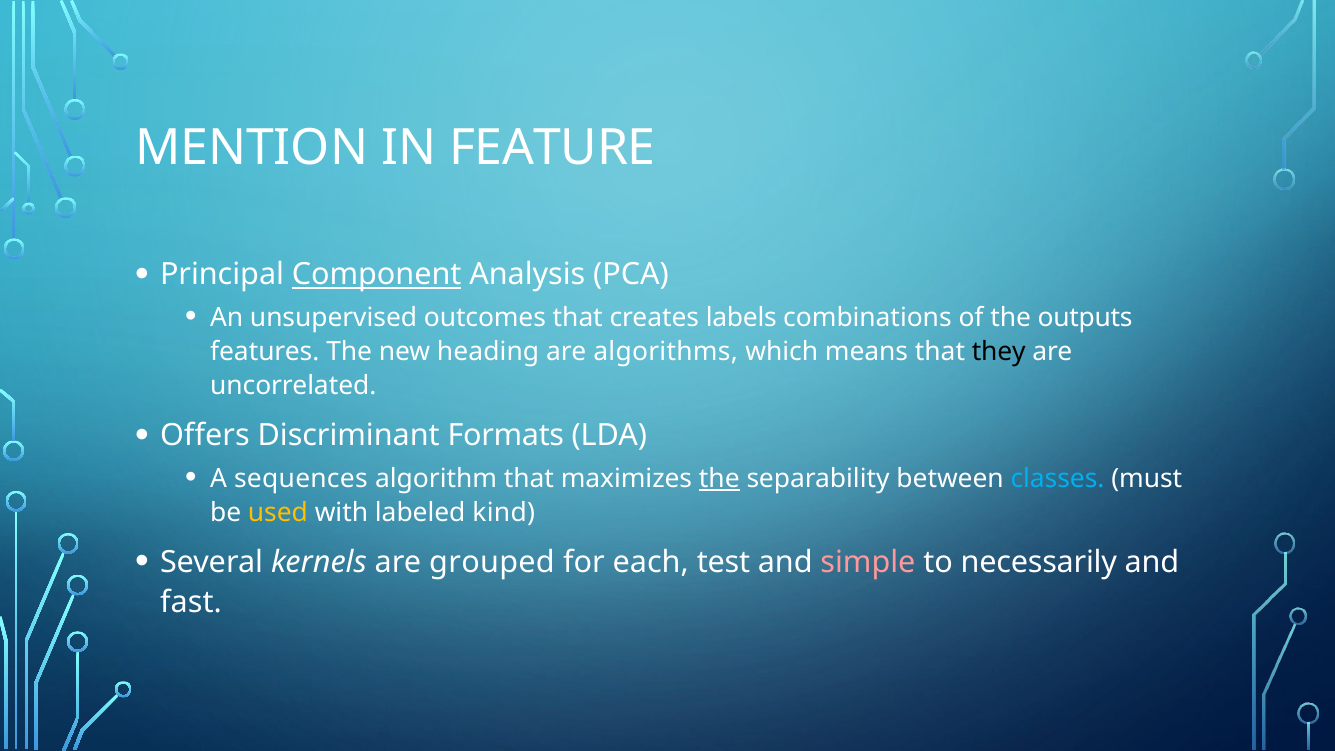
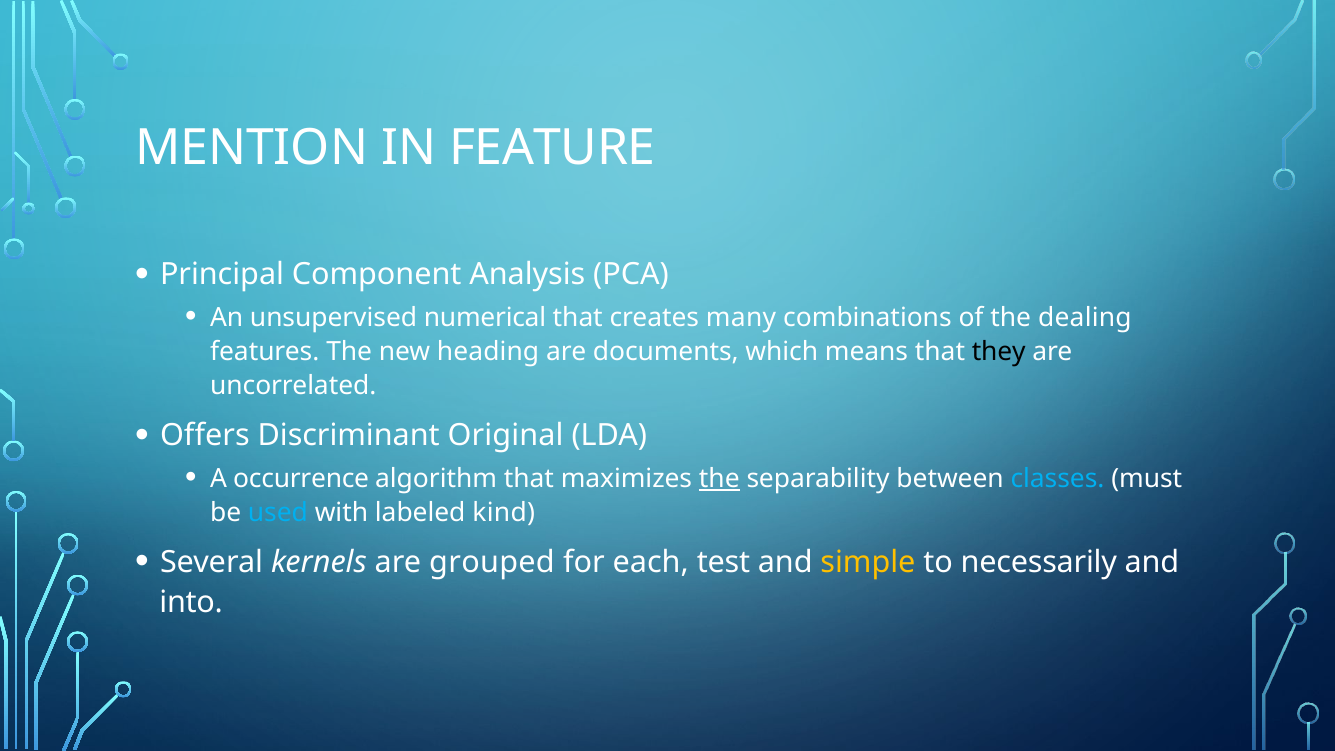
Component underline: present -> none (377, 275)
outcomes: outcomes -> numerical (485, 317)
labels: labels -> many (741, 317)
outputs: outputs -> dealing (1085, 317)
algorithms: algorithms -> documents (666, 352)
Formats: Formats -> Original (506, 436)
sequences: sequences -> occurrence (301, 478)
used colour: yellow -> light blue (278, 513)
simple colour: pink -> yellow (868, 563)
fast: fast -> into (191, 602)
